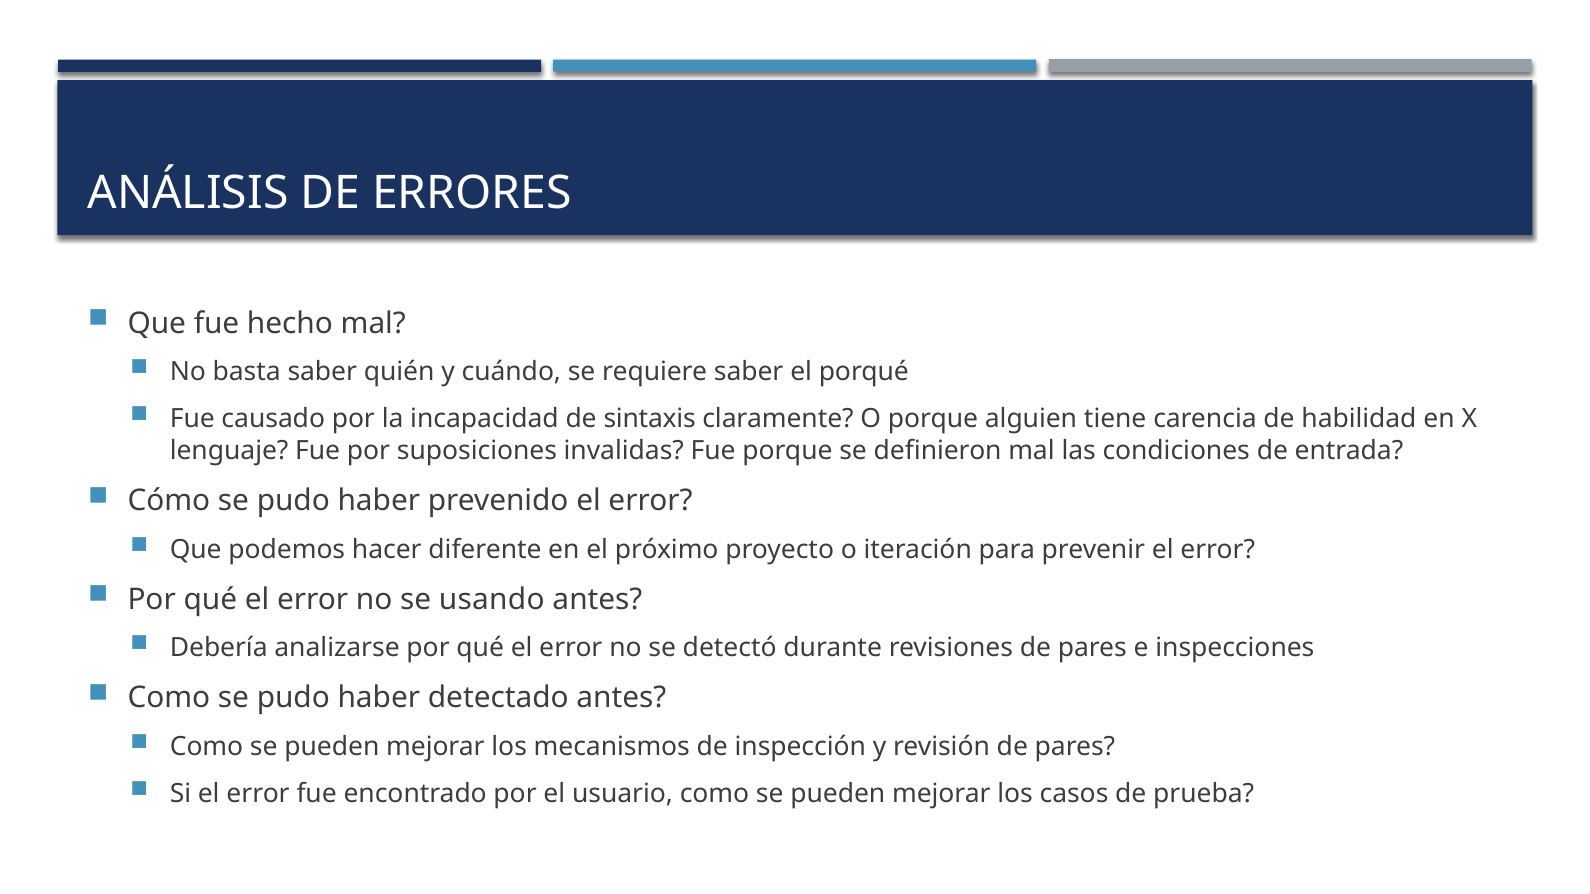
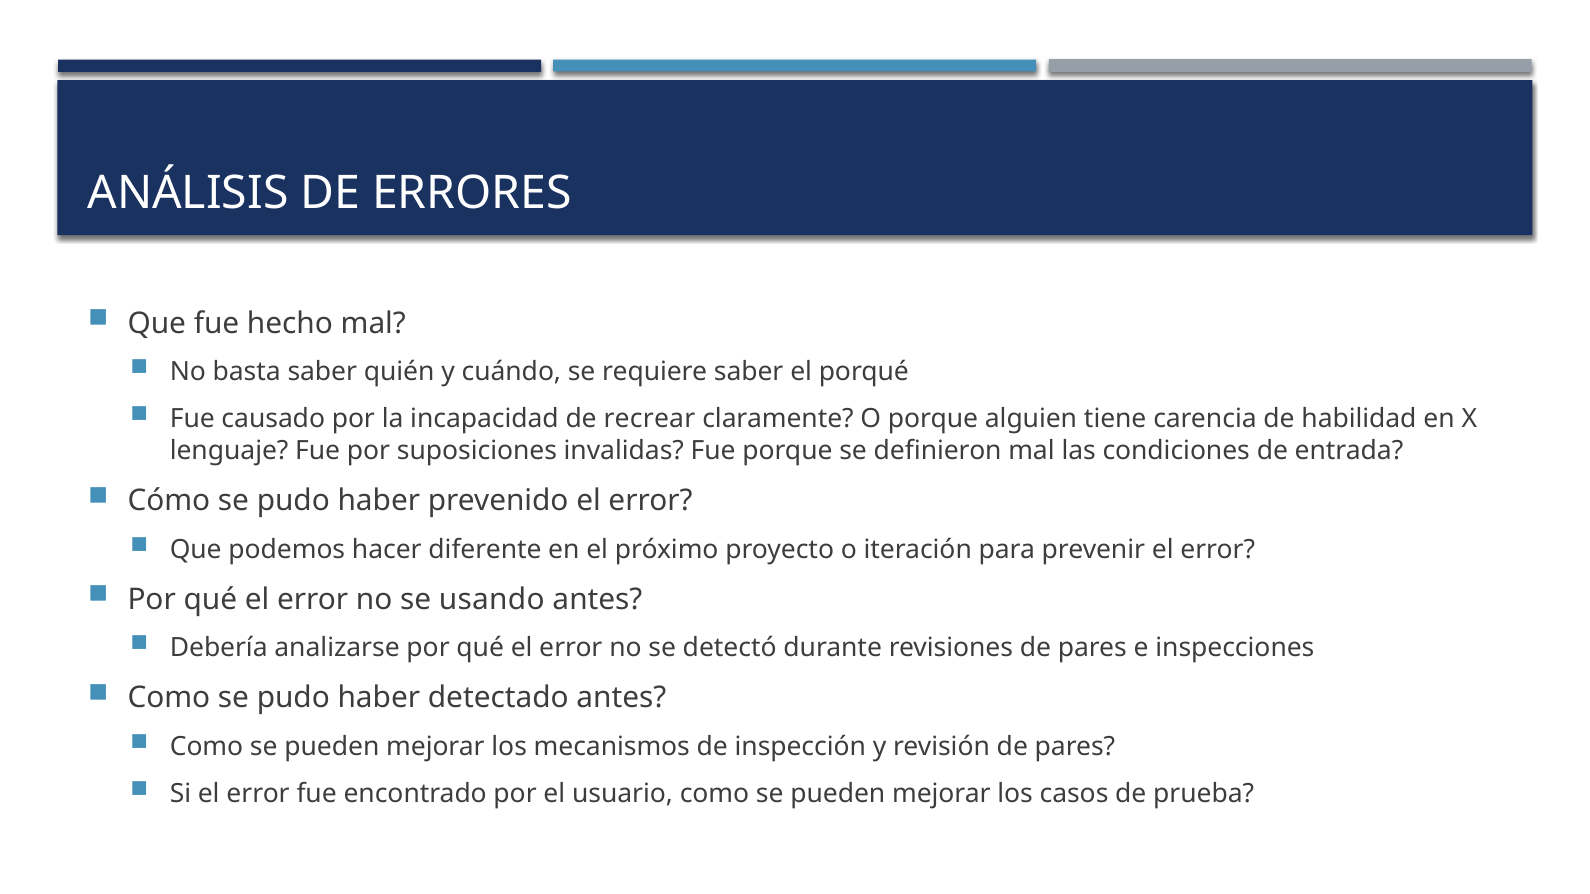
sintaxis: sintaxis -> recrear (649, 419)
